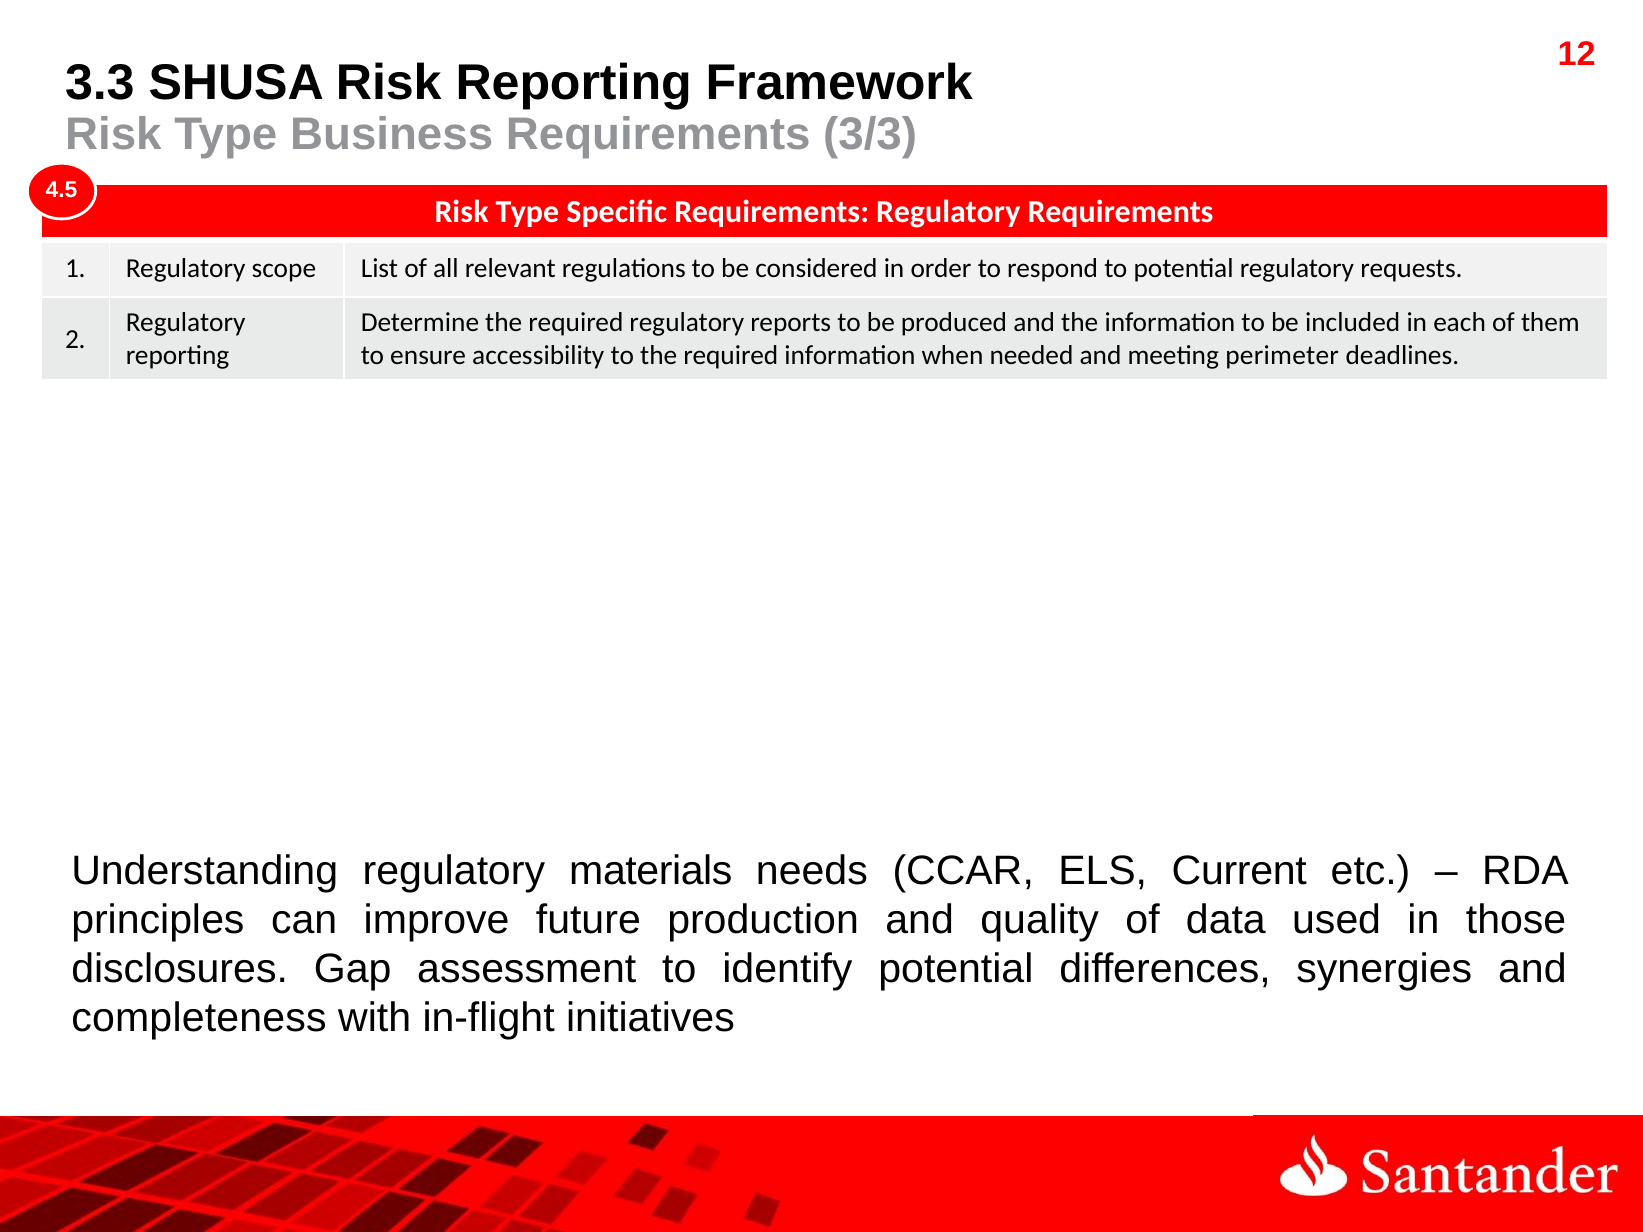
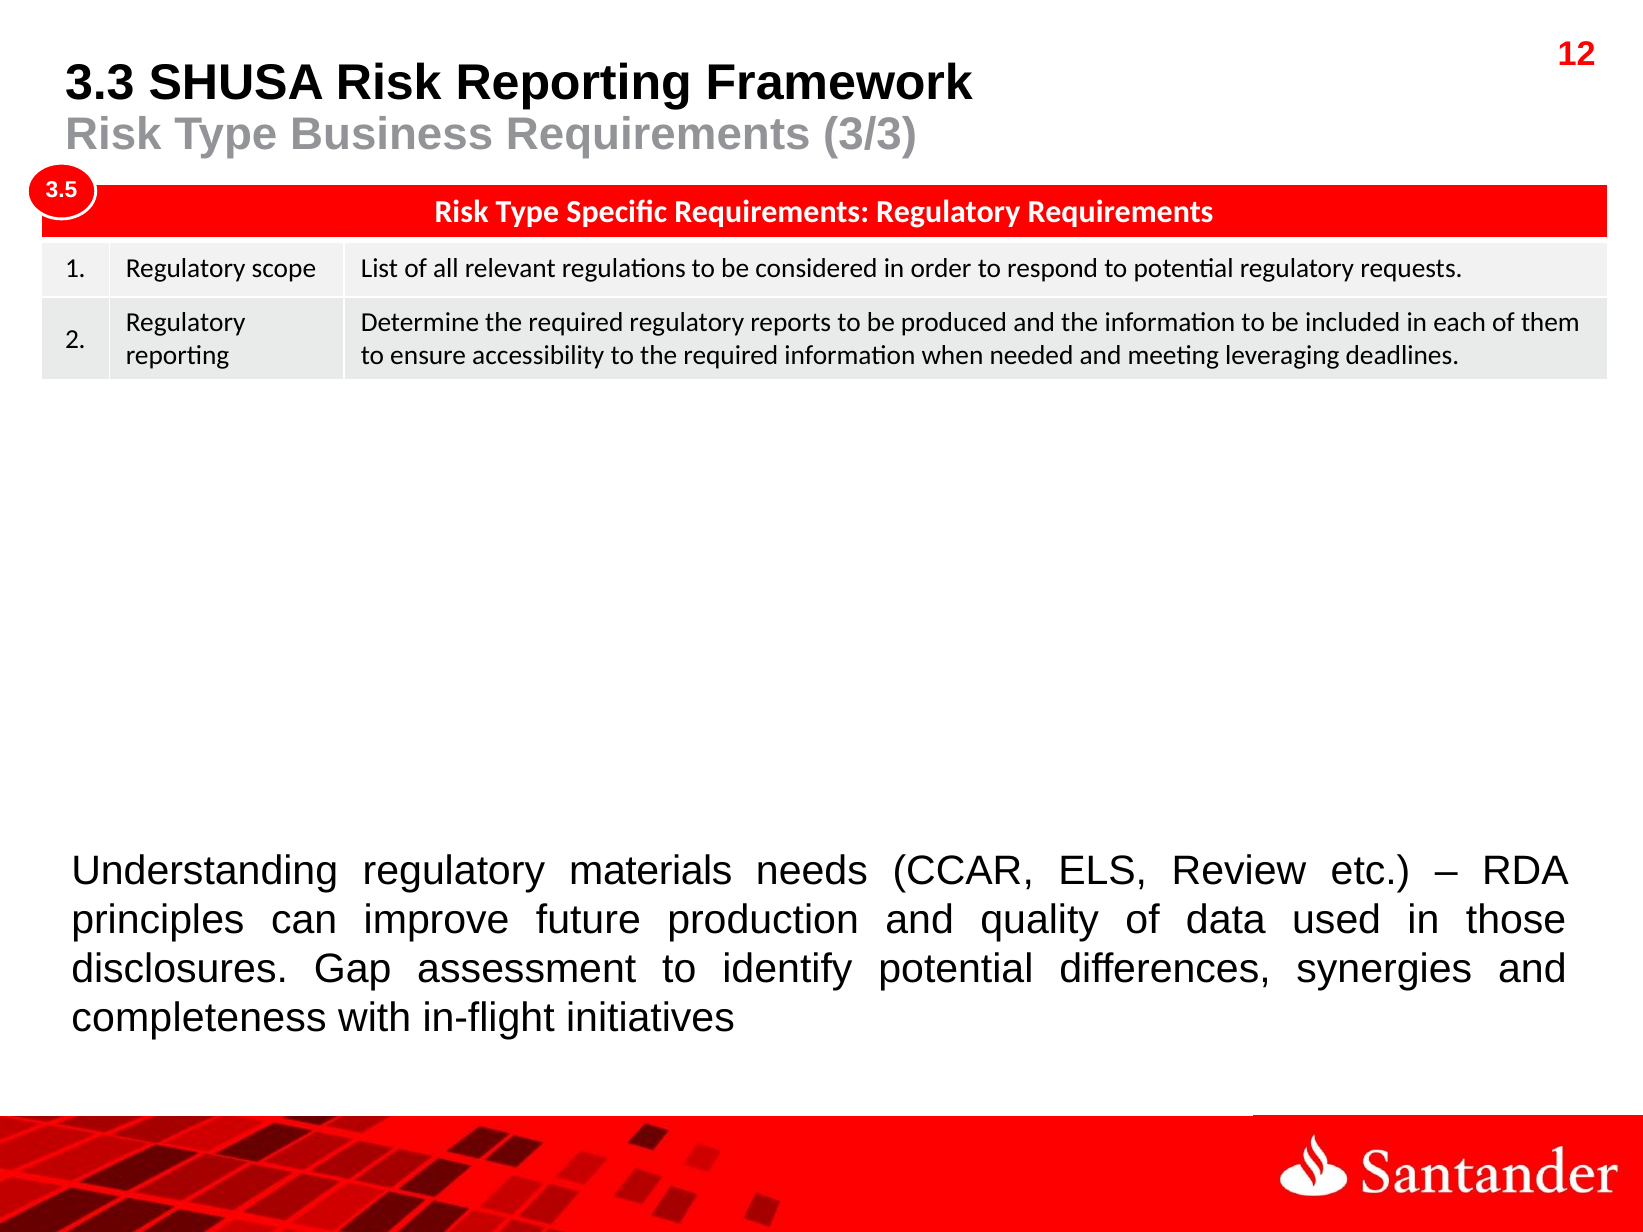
4.5: 4.5 -> 3.5 (61, 190)
perimeter: perimeter -> leveraging (1282, 356)
Current: Current -> Review (1239, 871)
